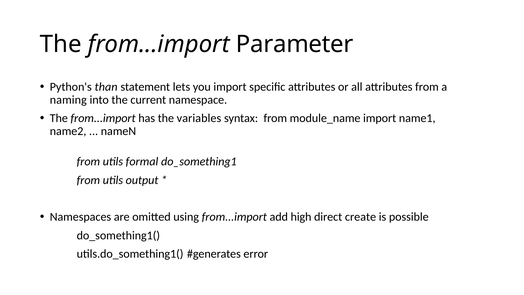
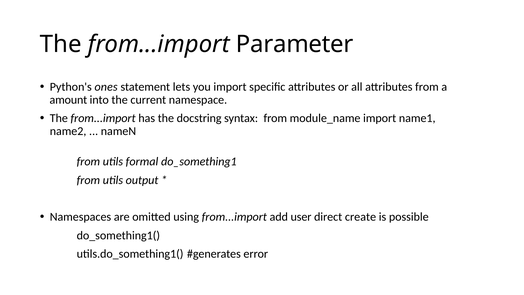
than: than -> ones (106, 87)
naming: naming -> amount (68, 100)
variables: variables -> docstring (199, 118)
high: high -> user (301, 217)
